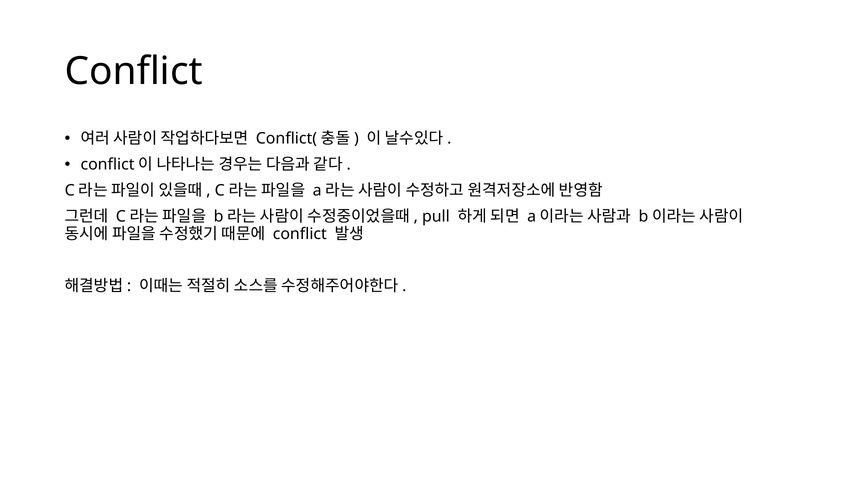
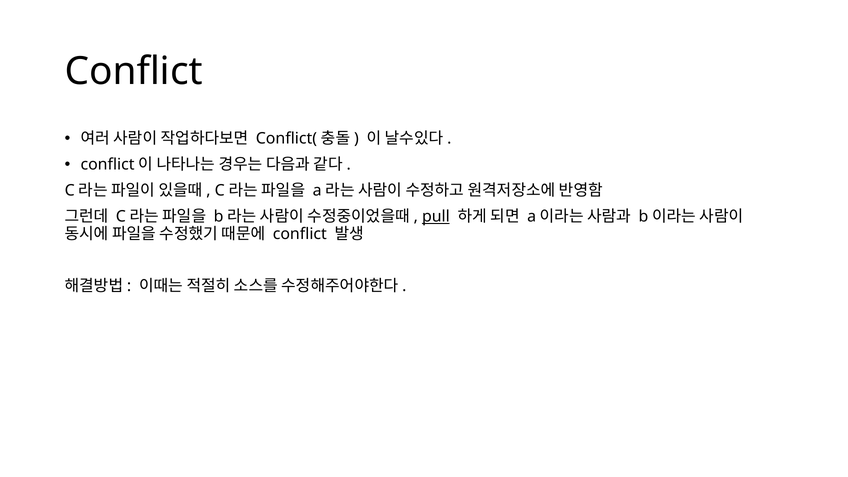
pull underline: none -> present (436, 217)
